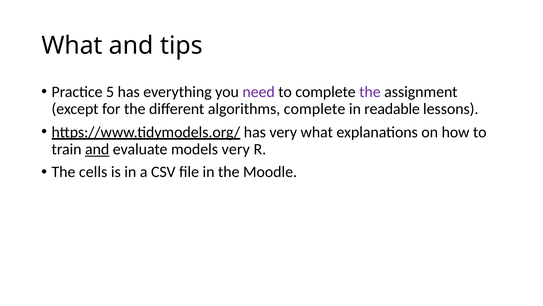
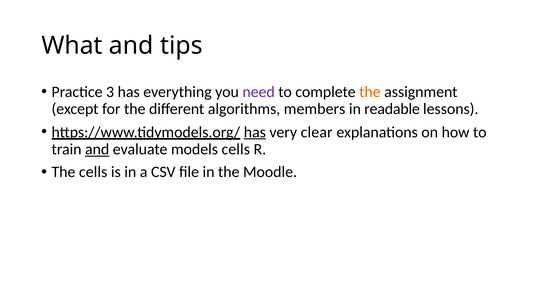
5: 5 -> 3 (110, 92)
the colour: purple -> orange (370, 92)
algorithms complete: complete -> members (315, 109)
has underline: none -> present (255, 132)
very what: what -> clear (317, 132)
models very: very -> cells (236, 149)
